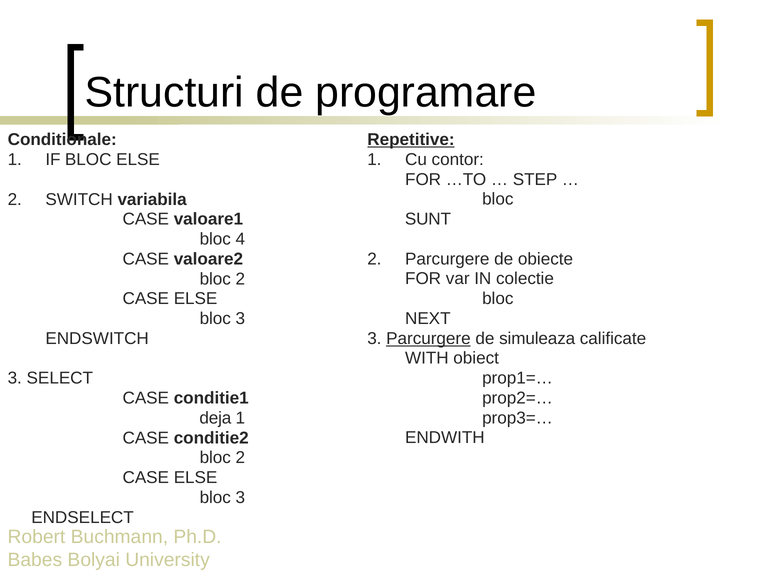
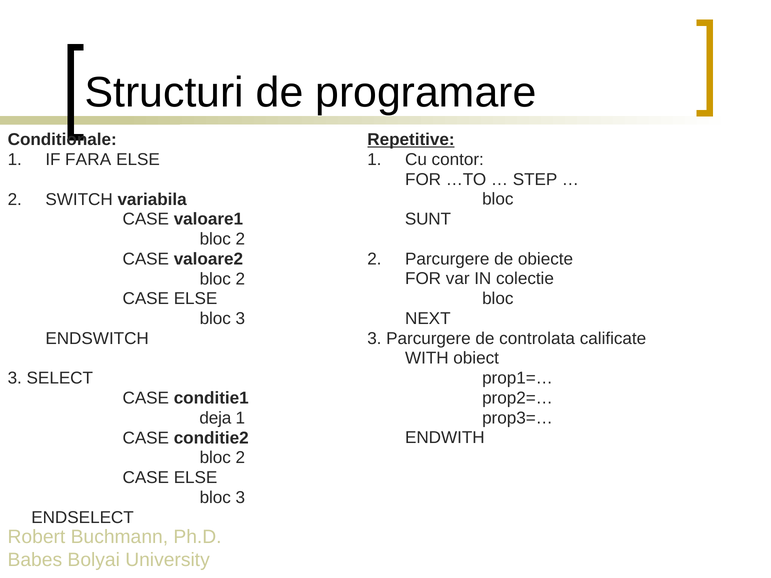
IF BLOC: BLOC -> FARA (88, 160)
4: 4 -> 2 (240, 239)
Parcurgere underline: present -> none (428, 339)
simuleaza: simuleaza -> controlata (537, 339)
